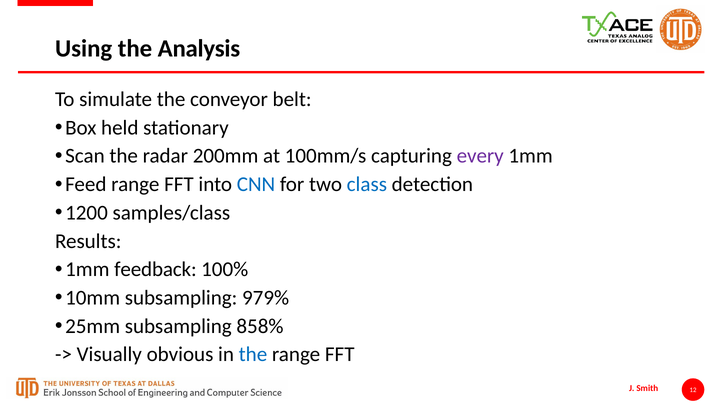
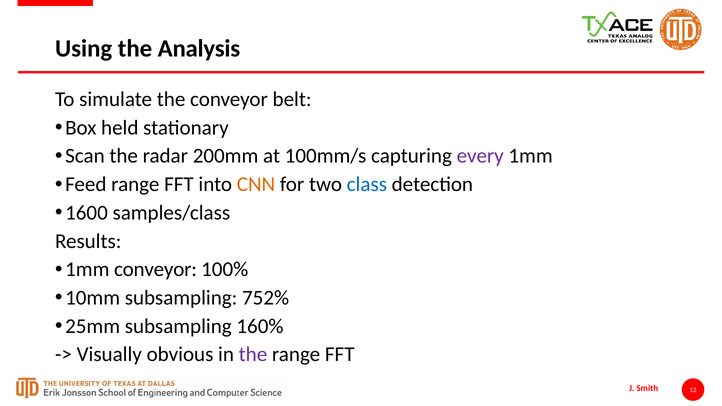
CNN colour: blue -> orange (256, 184)
1200: 1200 -> 1600 (86, 213)
1mm feedback: feedback -> conveyor (155, 269)
979%: 979% -> 752% (266, 298)
858%: 858% -> 160% (260, 326)
the colour: blue -> purple (253, 355)
